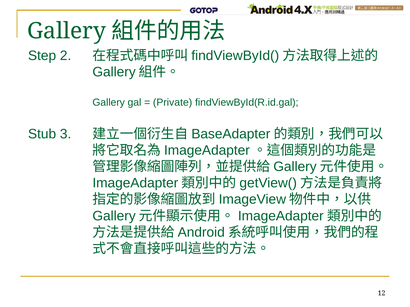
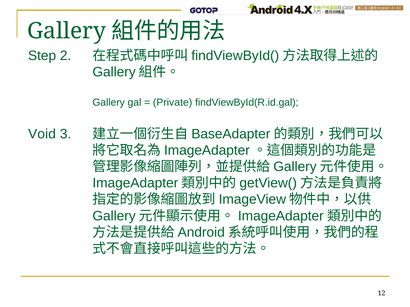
Stub: Stub -> Void (42, 134)
